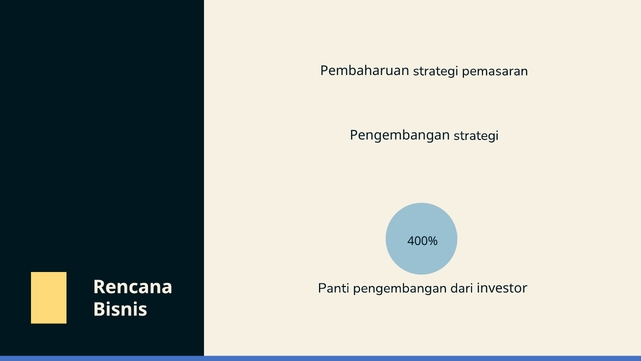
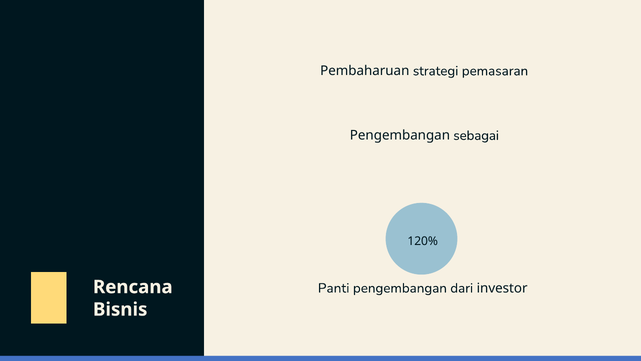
Pengembangan strategi: strategi -> sebagai (476, 135)
400%: 400% -> 120% (423, 241)
